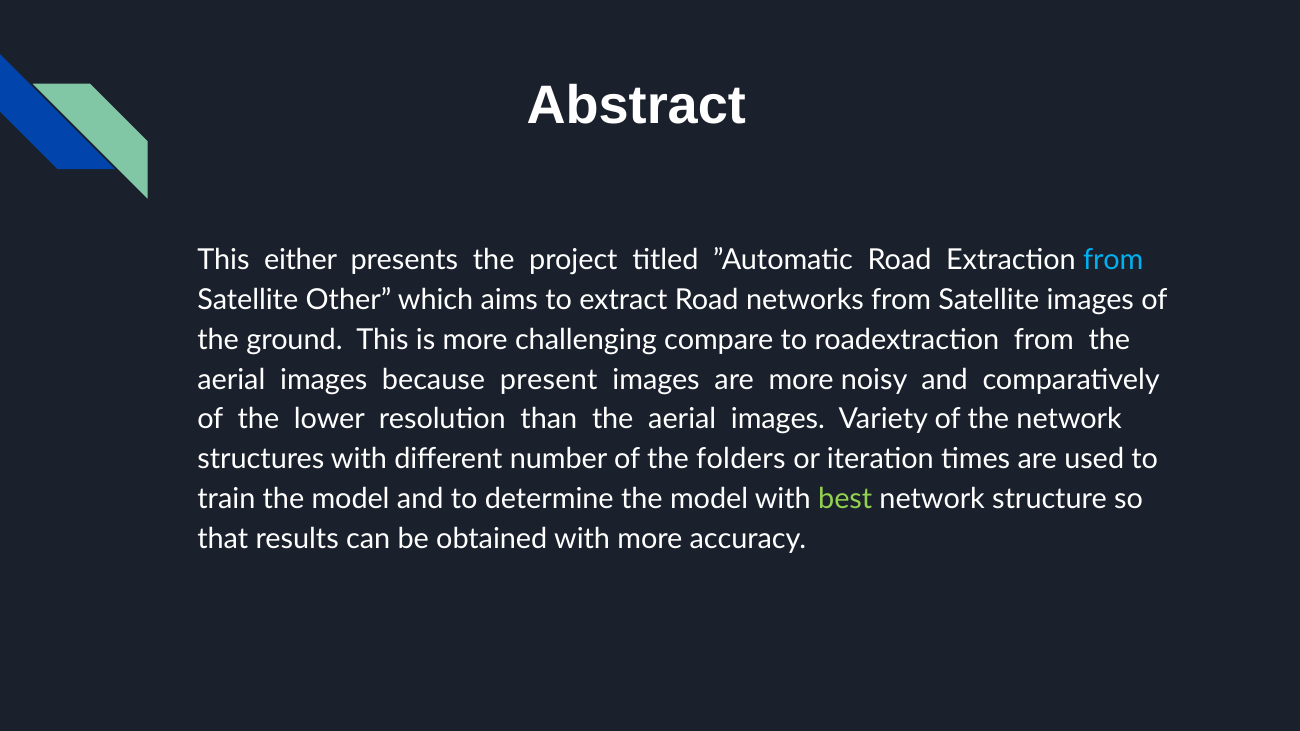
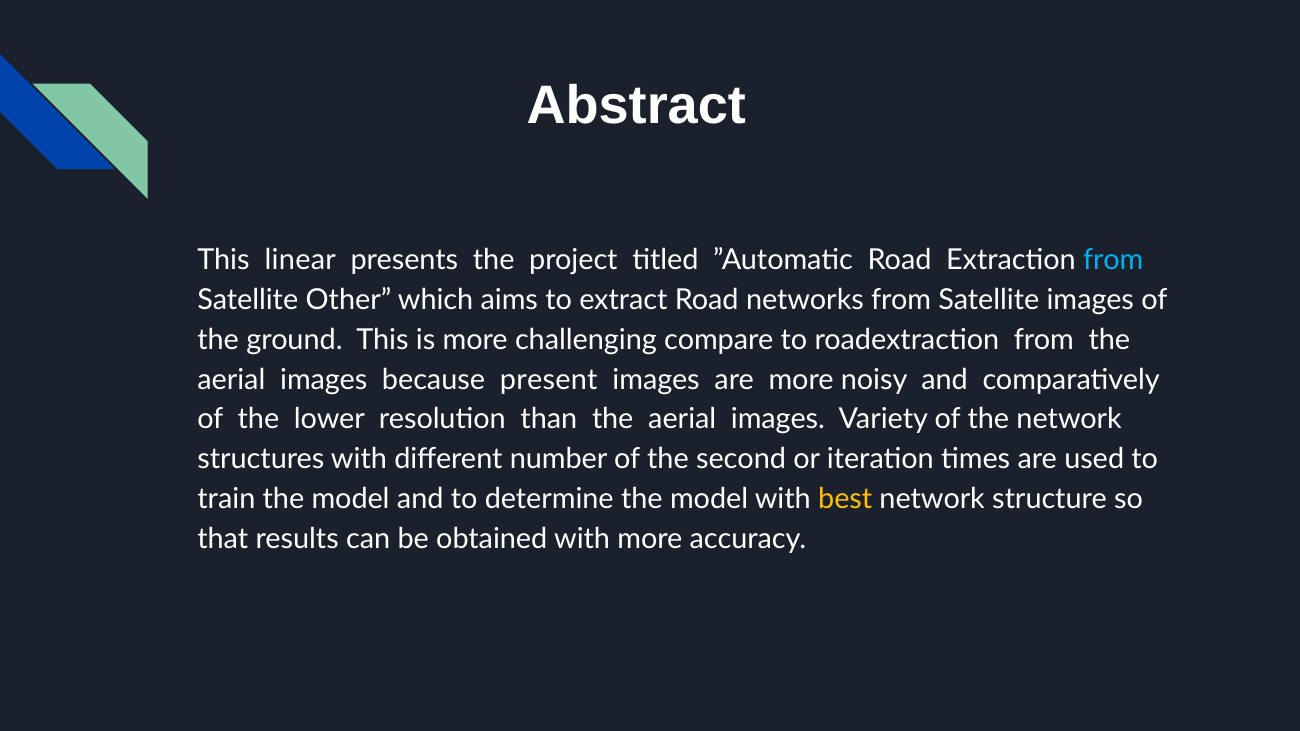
either: either -> linear (300, 260)
folders: folders -> second (741, 459)
best colour: light green -> yellow (845, 499)
